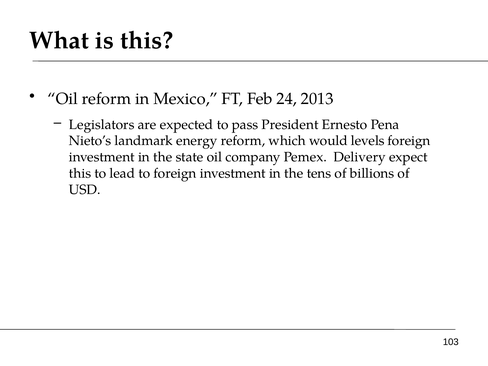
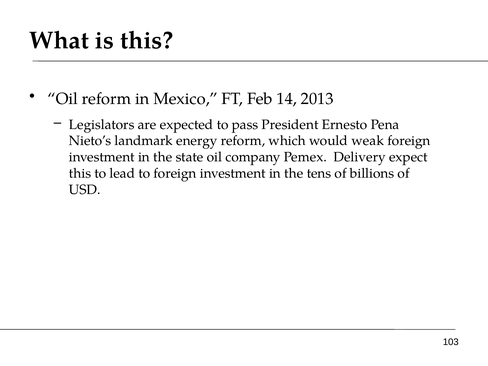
24: 24 -> 14 (287, 99)
levels: levels -> weak (368, 141)
